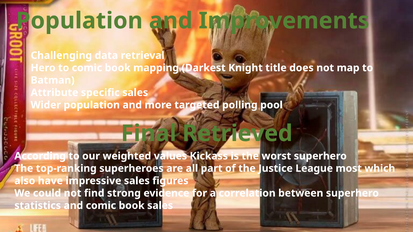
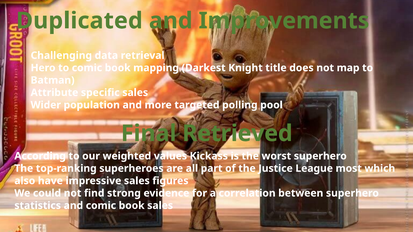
Population: Population -> Duplicated (79, 21)
